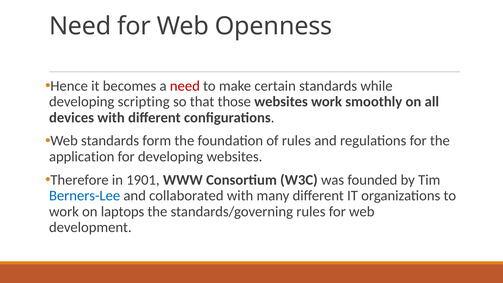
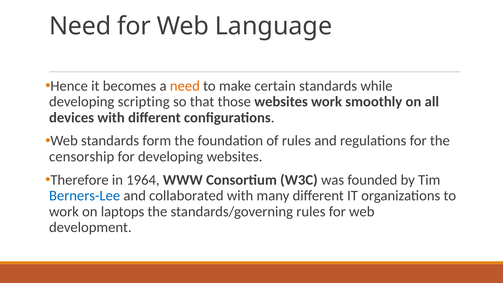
Openness: Openness -> Language (274, 26)
need colour: red -> orange (185, 86)
application: application -> censorship (82, 157)
1901: 1901 -> 1964 (143, 180)
